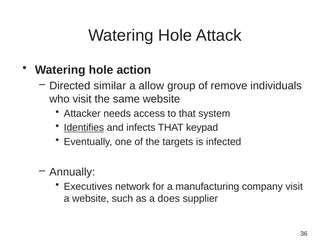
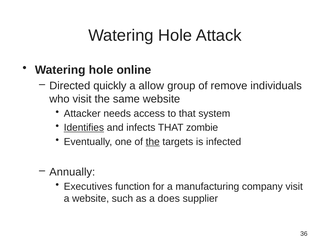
action: action -> online (134, 70)
similar: similar -> quickly (110, 86)
keypad: keypad -> zombie (202, 128)
the underline: none -> present (153, 142)
network: network -> function (133, 187)
